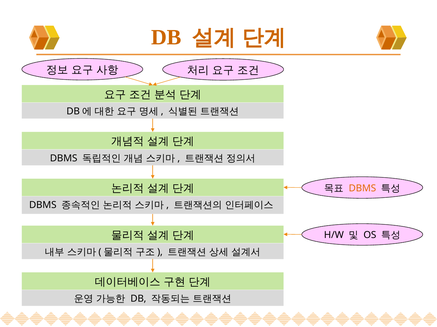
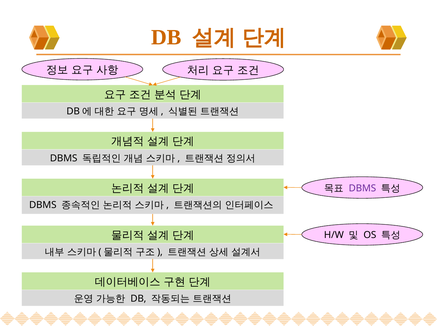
DBMS colour: orange -> purple (362, 189)
